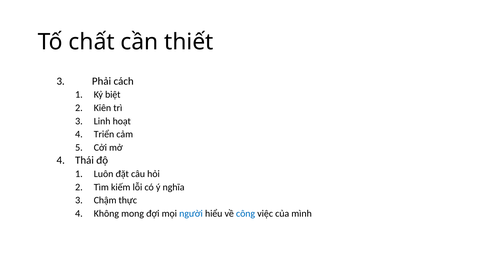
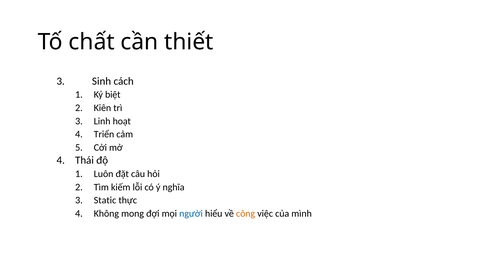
Phải: Phải -> Sinh (102, 81)
Chậm: Chậm -> Static (105, 200)
công colour: blue -> orange (246, 213)
